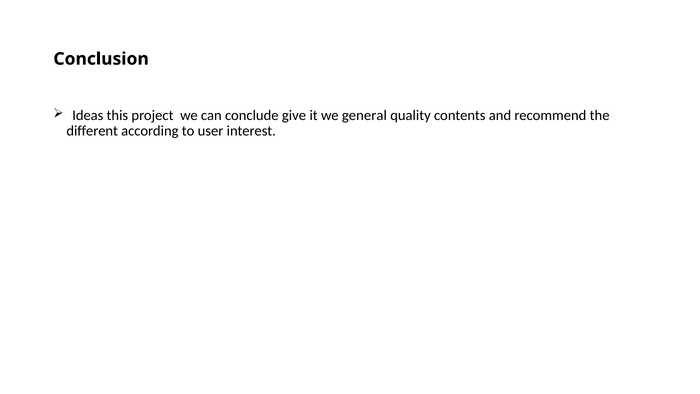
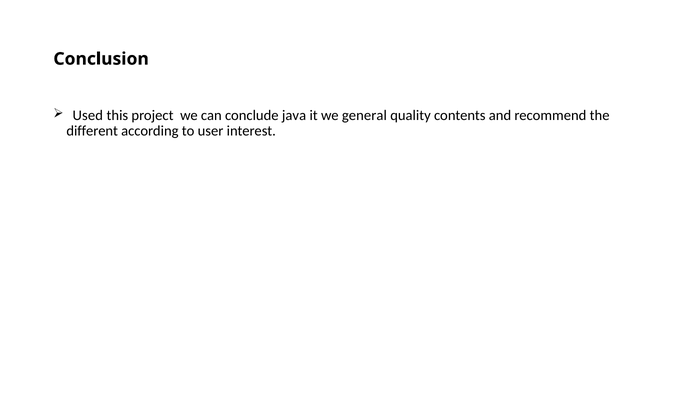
Ideas: Ideas -> Used (88, 115)
give: give -> java (294, 115)
